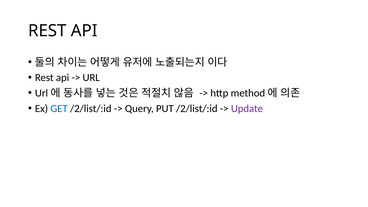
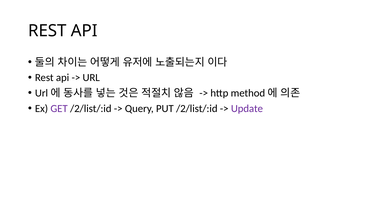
GET colour: blue -> purple (59, 109)
